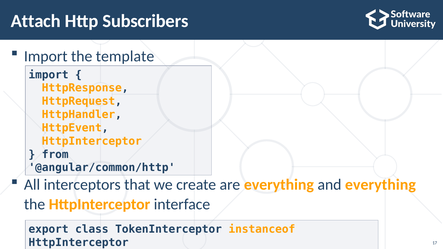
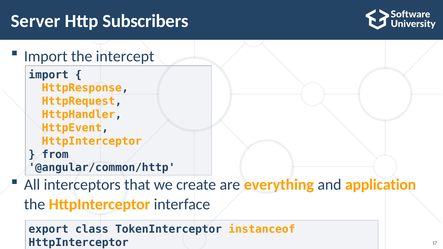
Attach: Attach -> Server (36, 21)
template: template -> intercept (125, 56)
and everything: everything -> application (381, 185)
